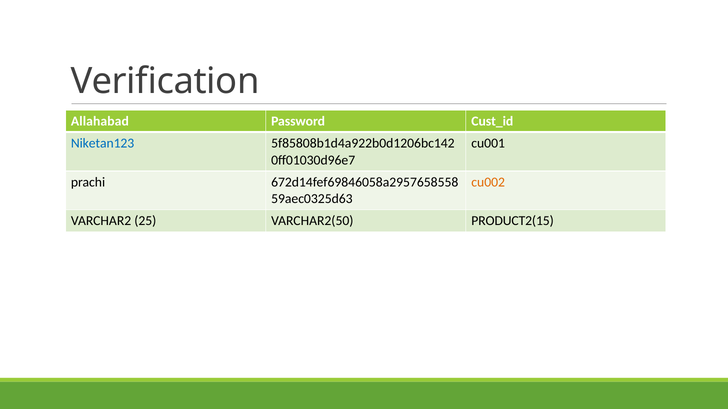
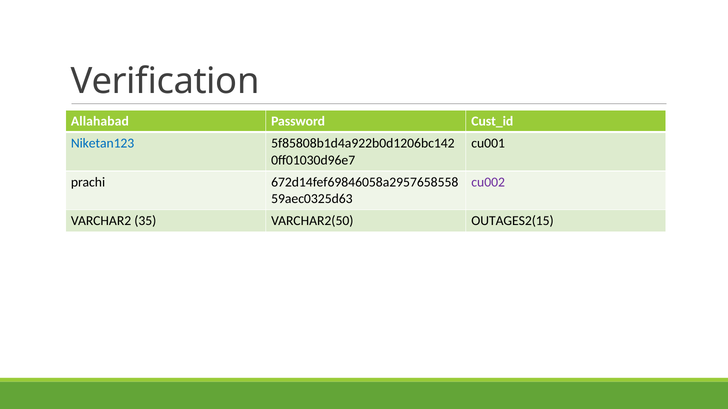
cu002 colour: orange -> purple (488, 182)
25: 25 -> 35 (145, 221)
PRODUCT2(15: PRODUCT2(15 -> OUTAGES2(15 (513, 221)
